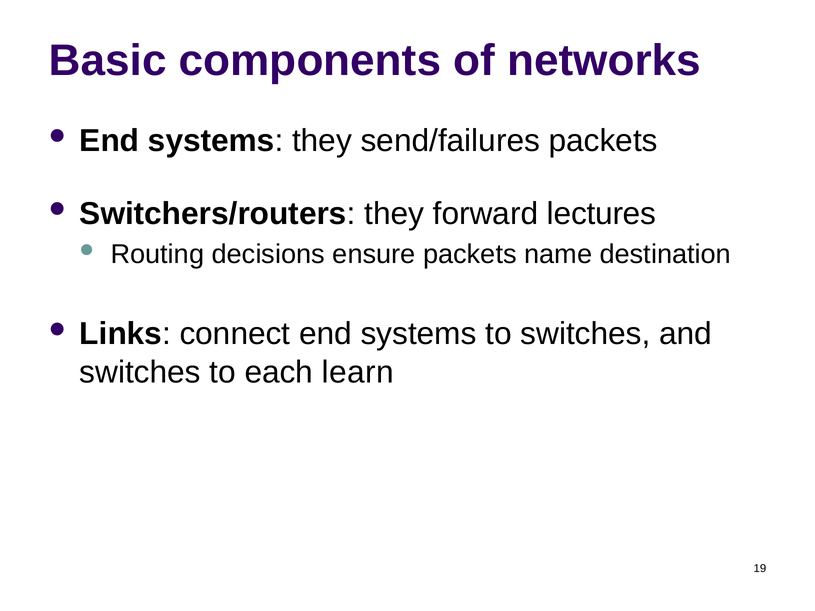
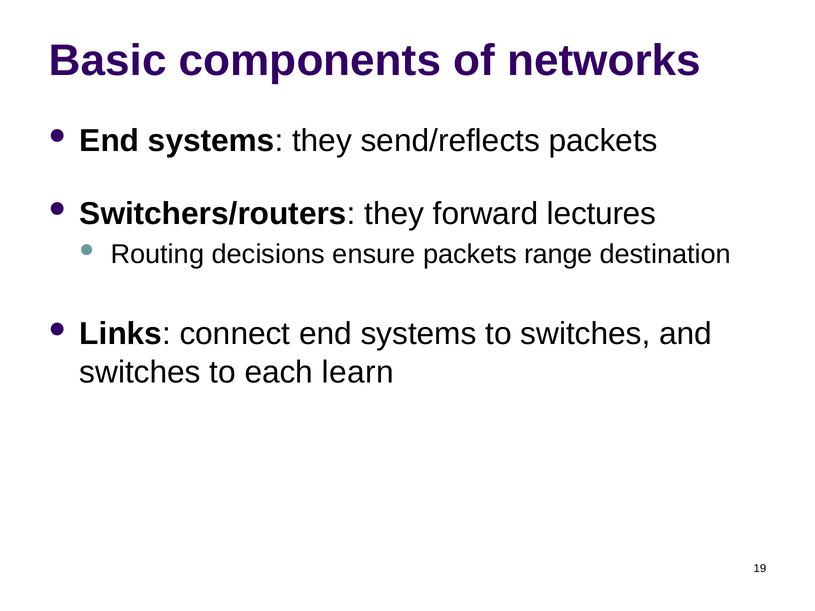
send/failures: send/failures -> send/reflects (450, 141)
name: name -> range (558, 254)
